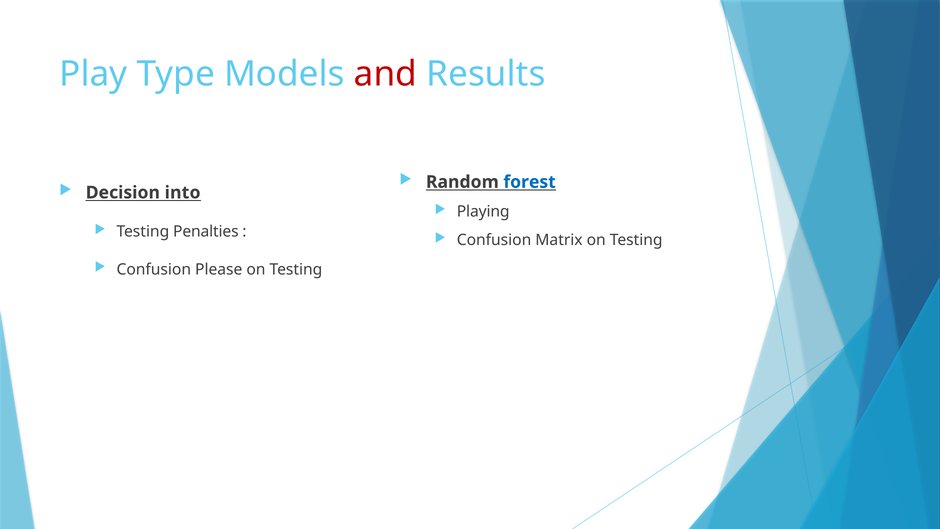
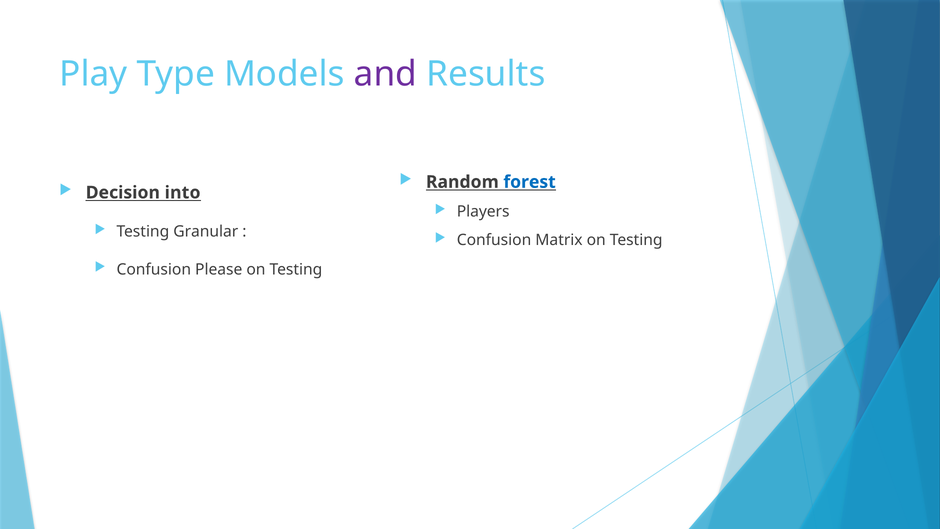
and colour: red -> purple (386, 74)
Playing: Playing -> Players (483, 212)
Penalties: Penalties -> Granular (206, 232)
